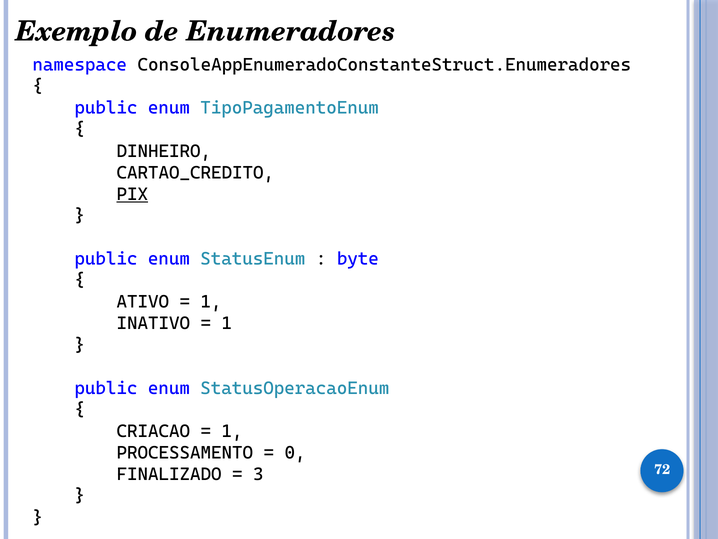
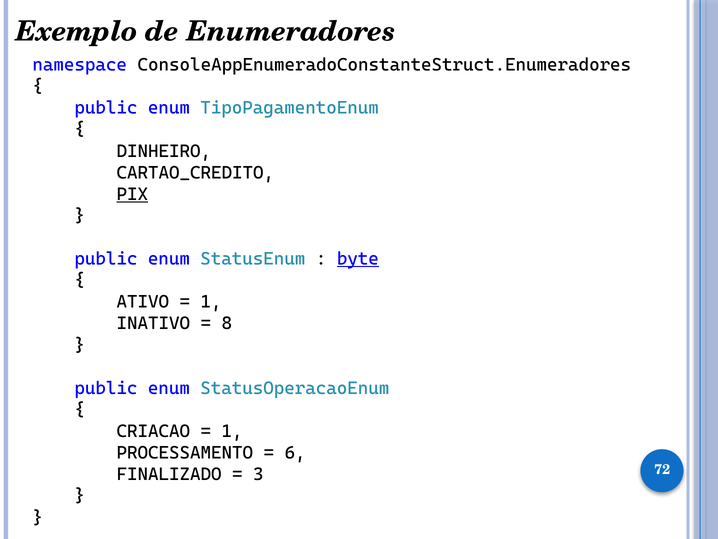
byte underline: none -> present (358, 259)
1: 1 -> 8 (227, 323)
0: 0 -> 6 (295, 452)
